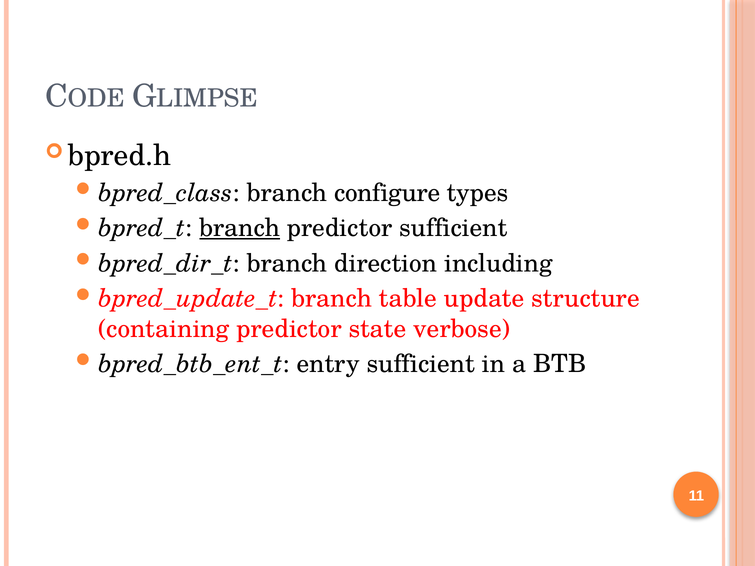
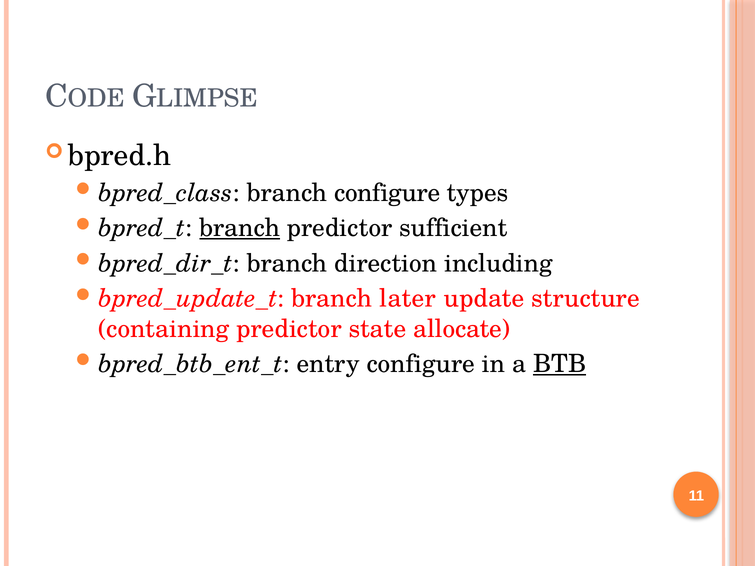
table: table -> later (408, 299)
verbose: verbose -> allocate (462, 329)
entry sufficient: sufficient -> configure (421, 364)
BTB underline: none -> present (560, 364)
